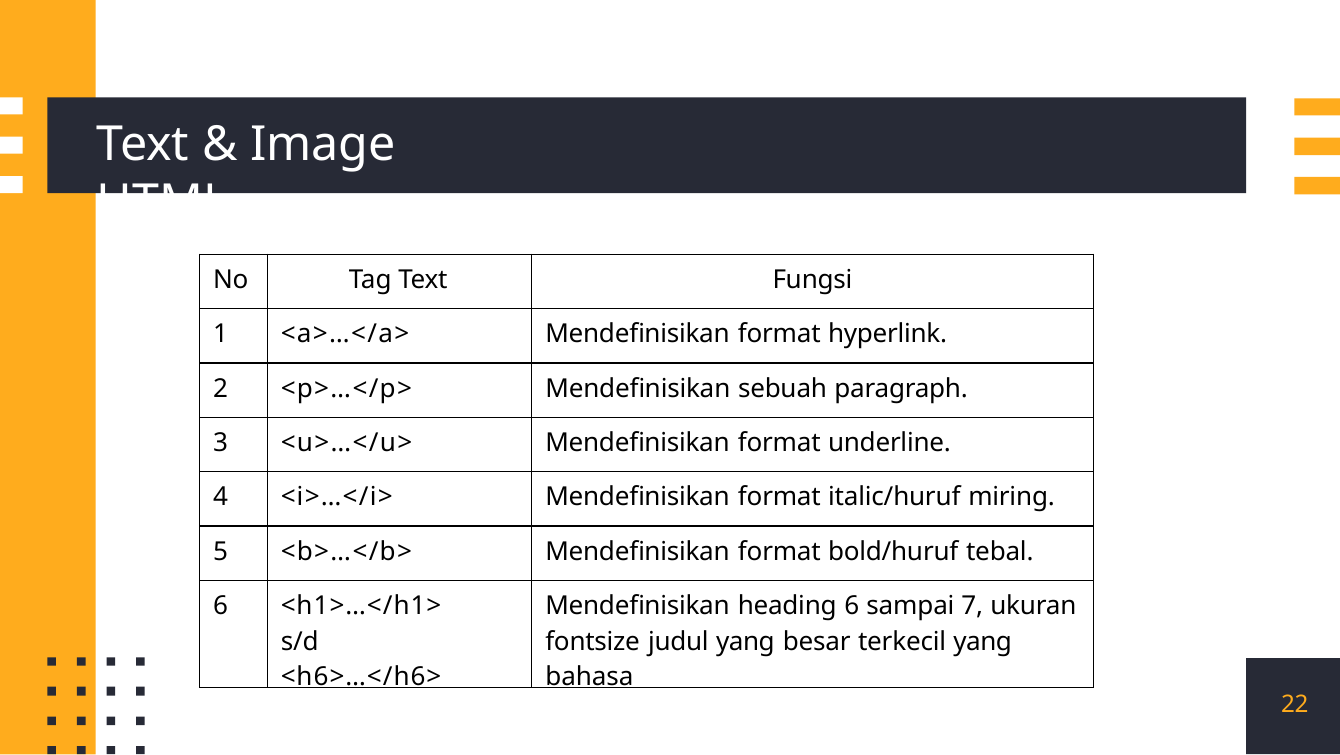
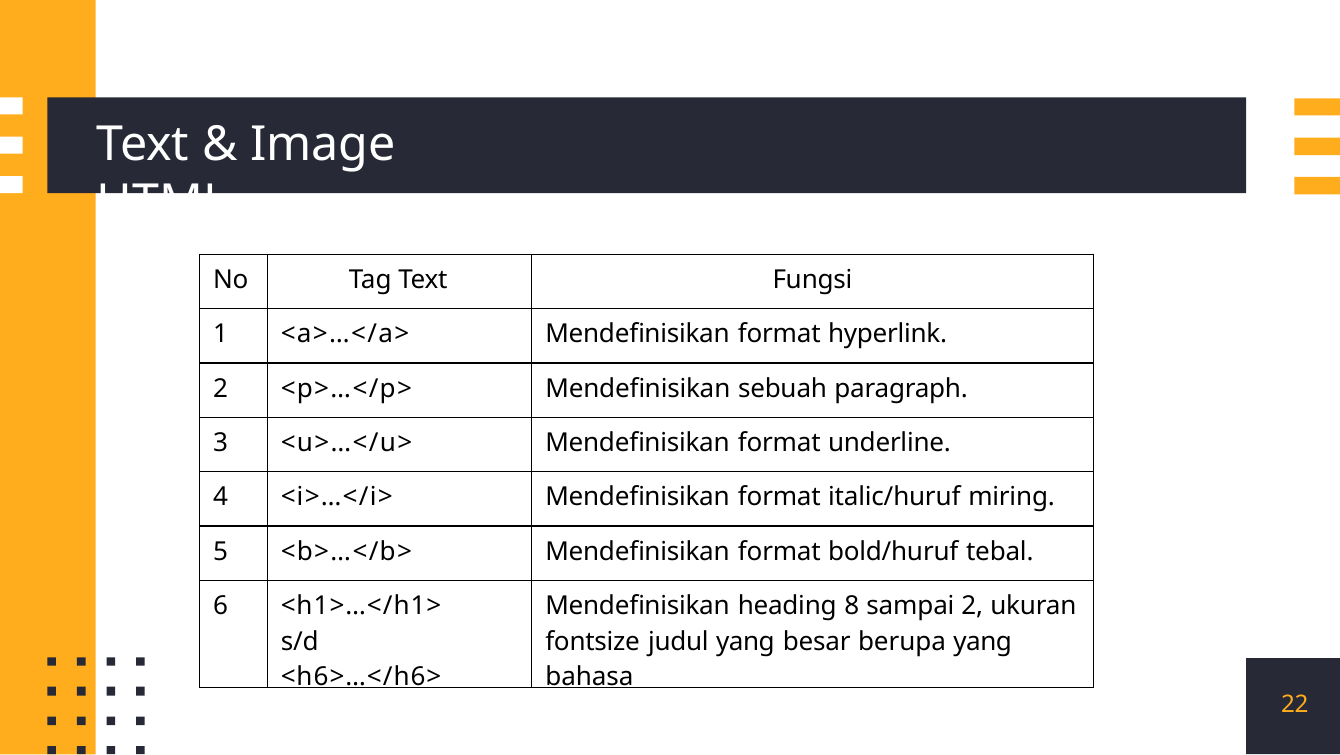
heading 6: 6 -> 8 (852, 606)
sampai 7: 7 -> 2 (972, 606)
terkecil: terkecil -> berupa (902, 641)
